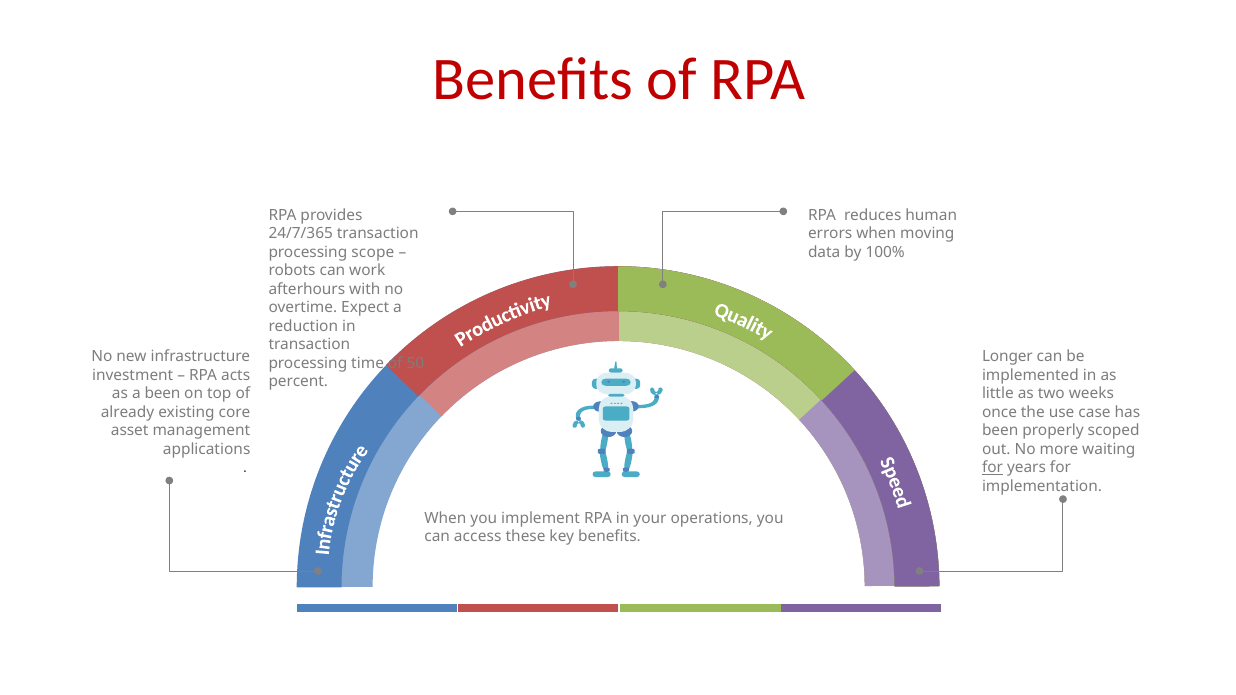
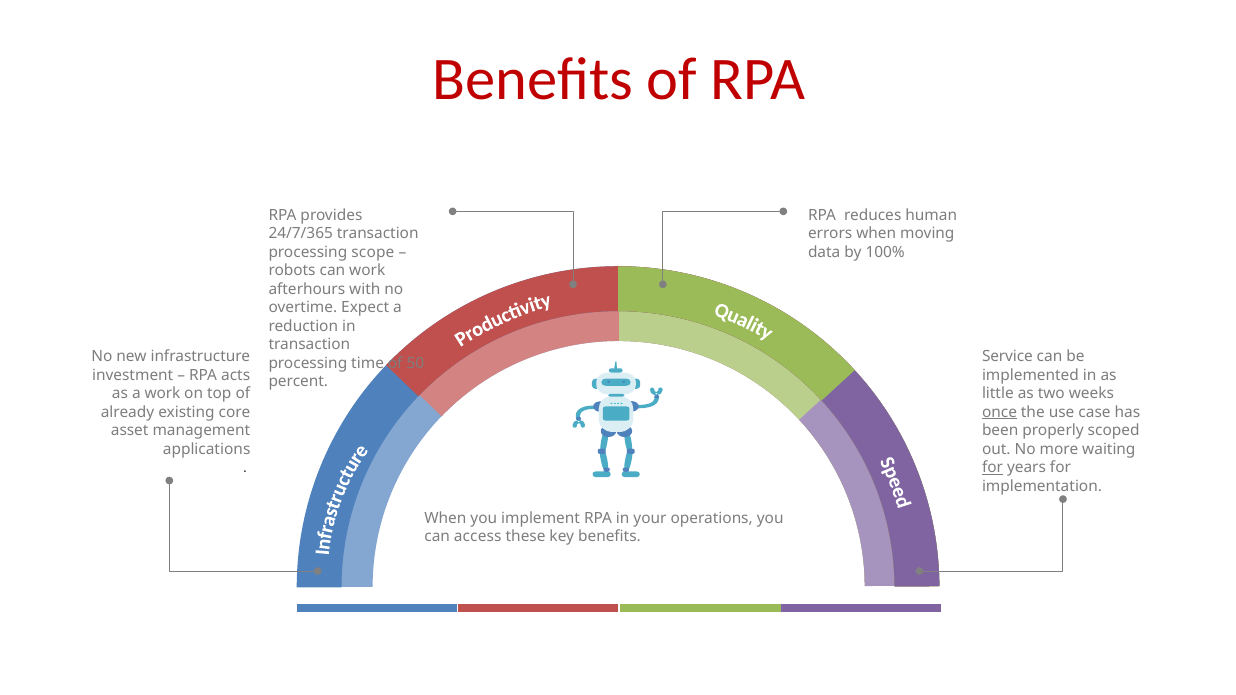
Longer: Longer -> Service (1007, 357)
a been: been -> work (163, 394)
once underline: none -> present (1000, 412)
